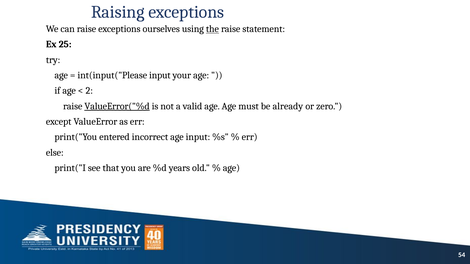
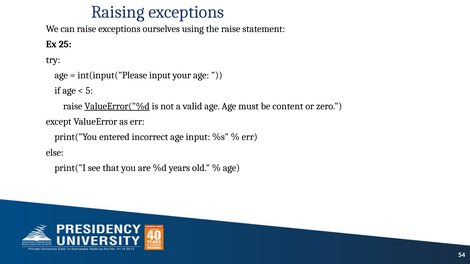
the underline: present -> none (212, 29)
2: 2 -> 5 (89, 91)
already: already -> content (288, 106)
